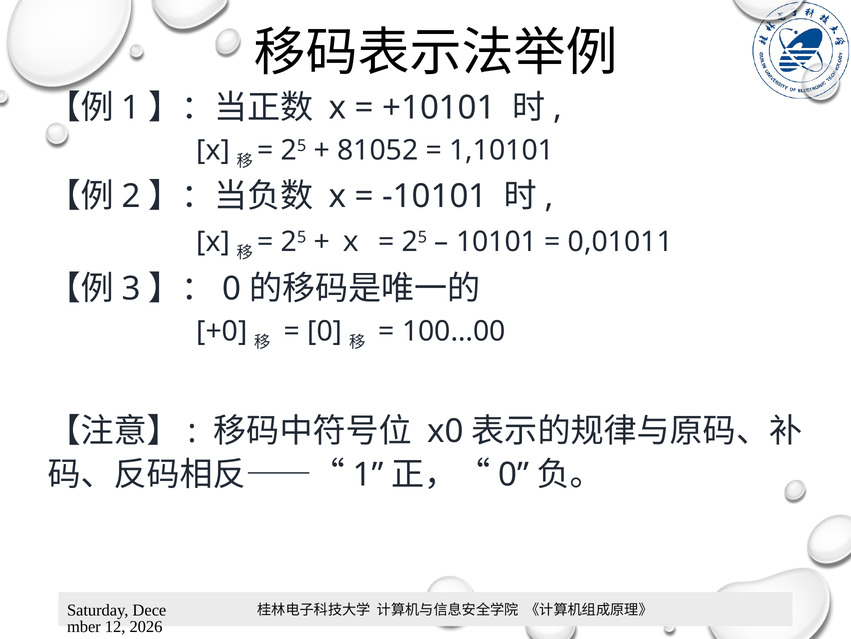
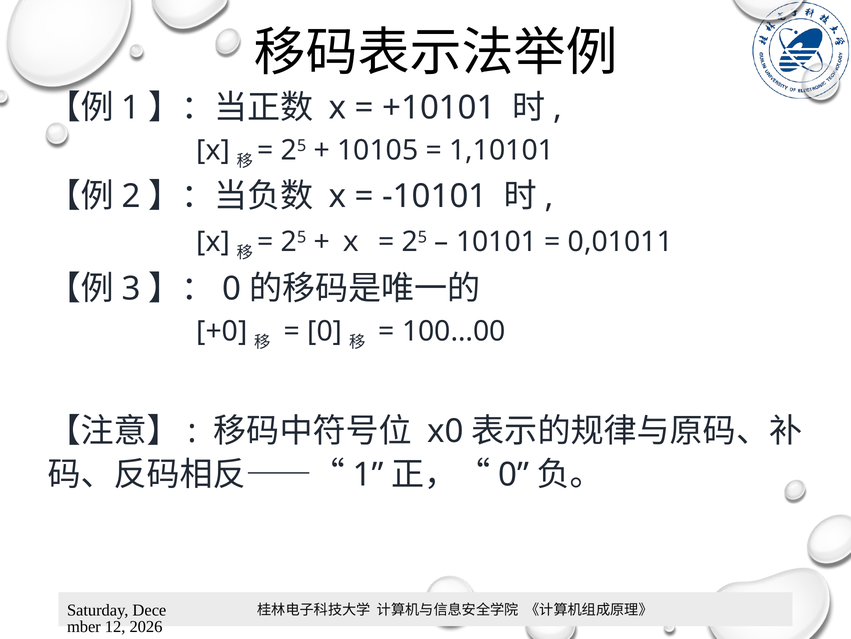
81052: 81052 -> 10105 (378, 150)
